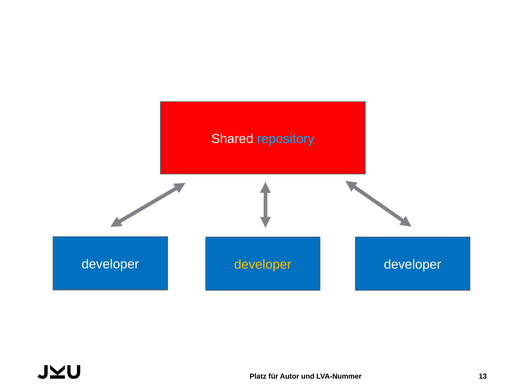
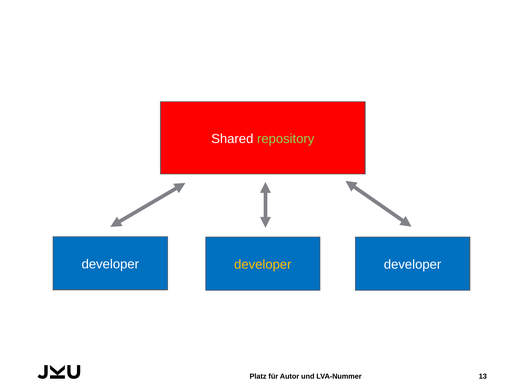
repository colour: light blue -> light green (286, 139)
